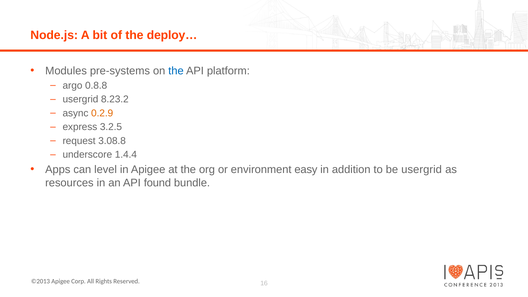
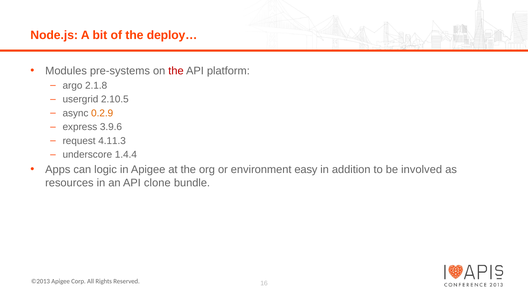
the colour: blue -> red (176, 71)
0.8.8: 0.8.8 -> 2.1.8 (96, 86)
8.23.2: 8.23.2 -> 2.10.5 (115, 99)
3.2.5: 3.2.5 -> 3.9.6 (111, 127)
3.08.8: 3.08.8 -> 4.11.3 (112, 141)
level: level -> logic (106, 170)
be usergrid: usergrid -> involved (422, 170)
found: found -> clone (157, 183)
